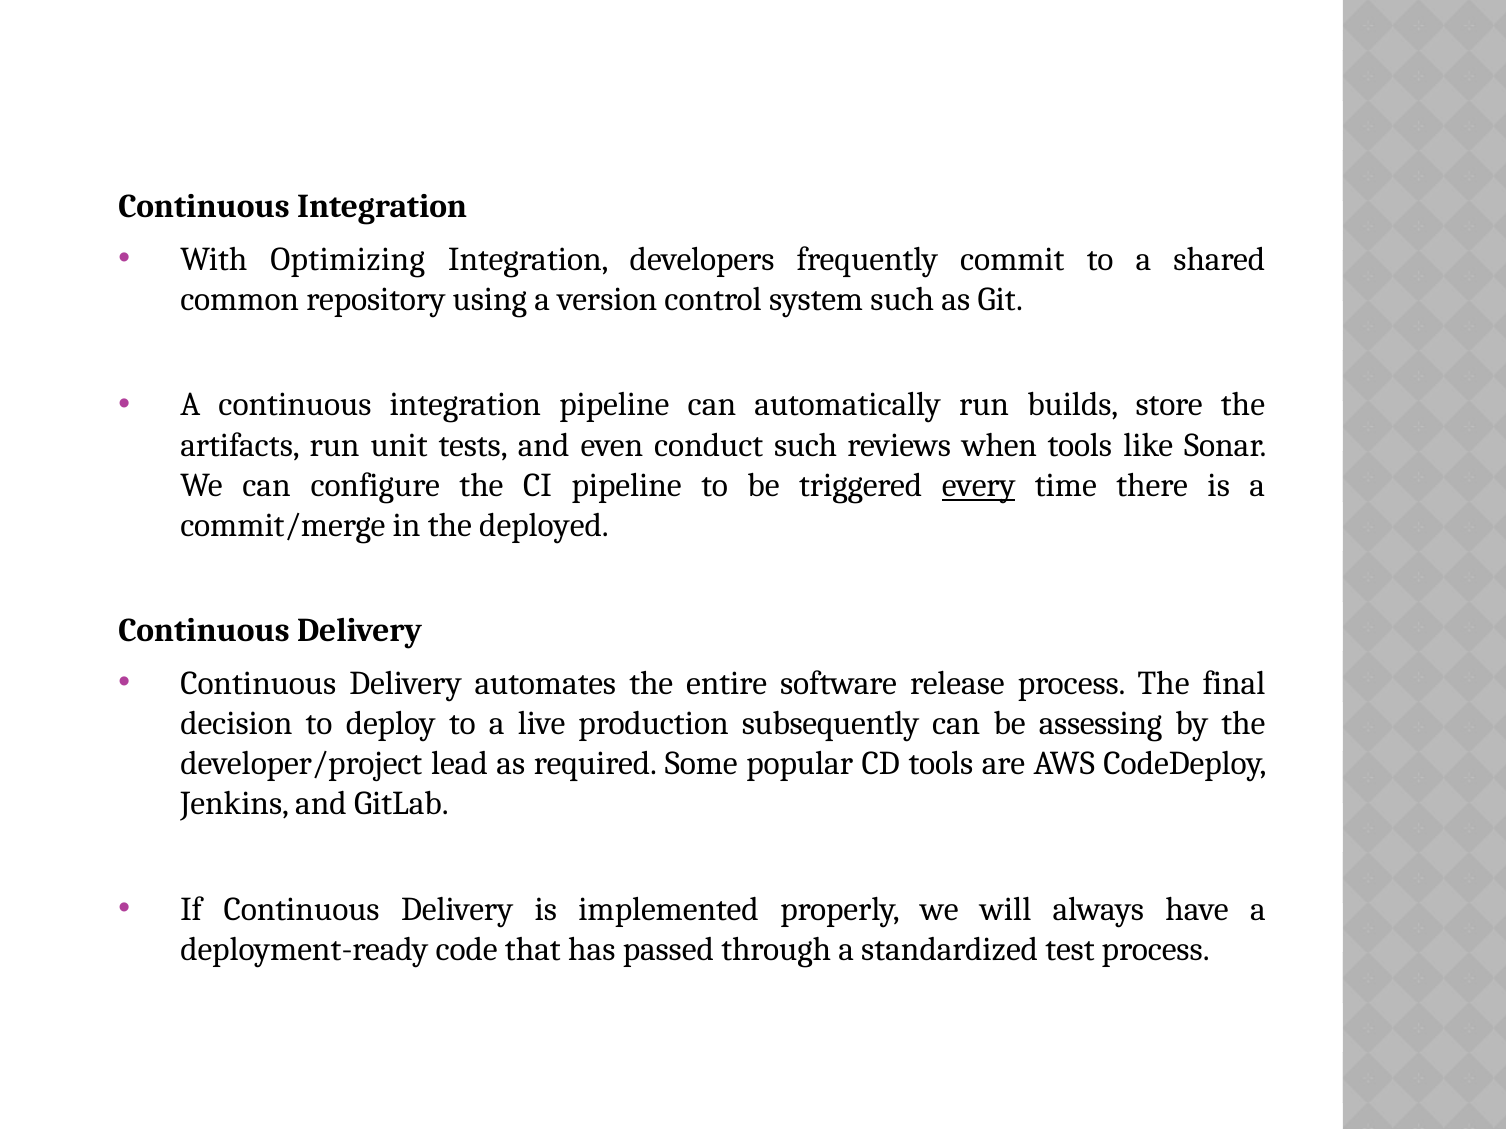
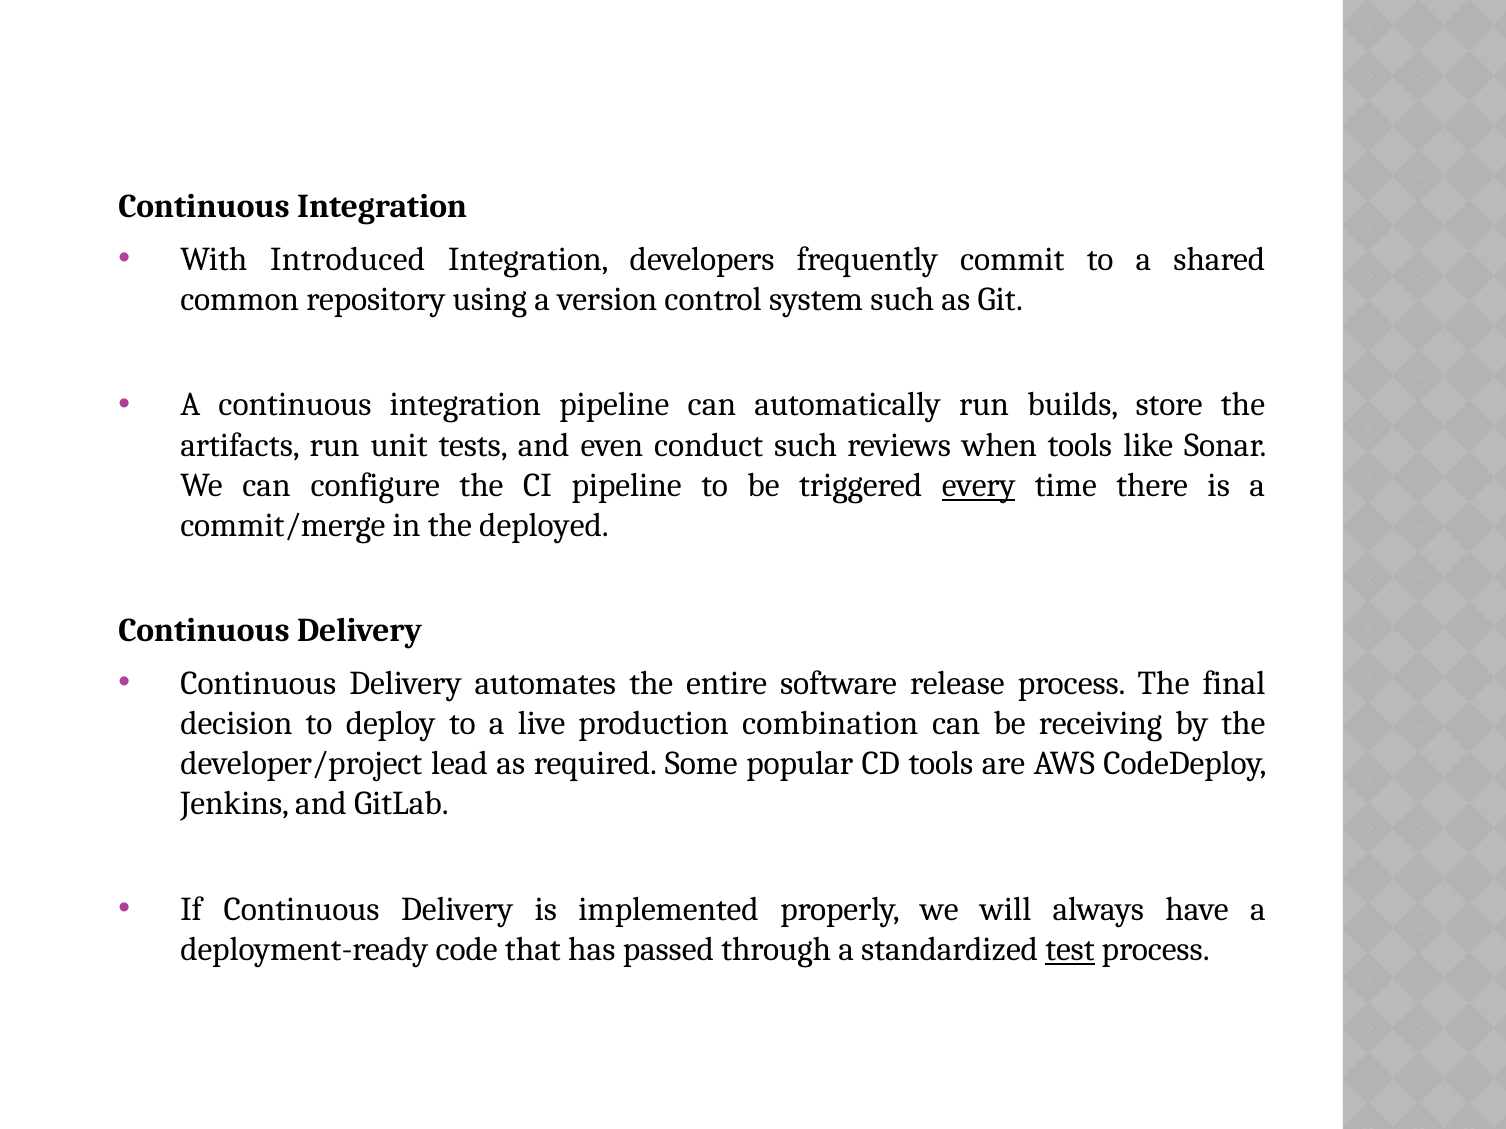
Optimizing: Optimizing -> Introduced (348, 260)
subsequently: subsequently -> combination (830, 724)
assessing: assessing -> receiving (1101, 724)
test underline: none -> present (1070, 950)
